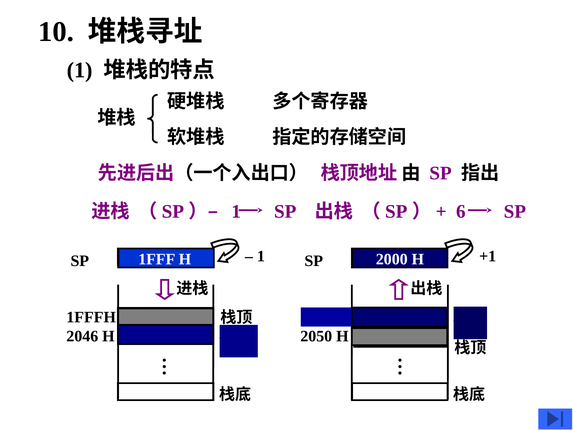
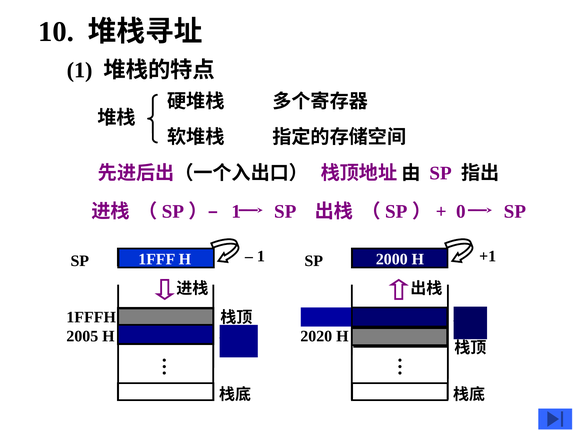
6: 6 -> 0 (461, 211)
2046: 2046 -> 2005 (82, 336)
2050: 2050 -> 2020 (316, 336)
